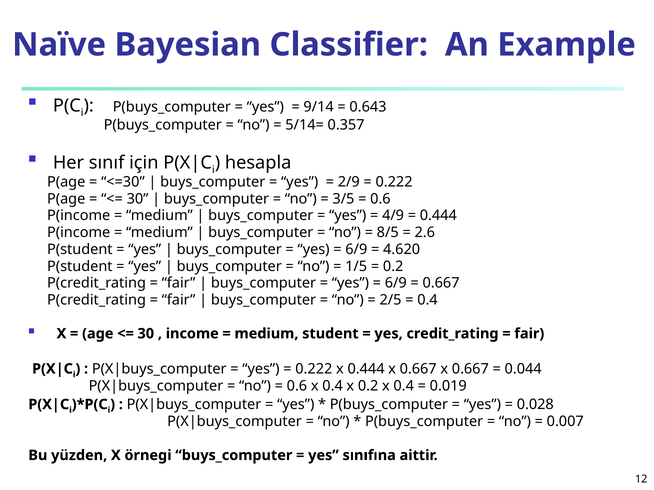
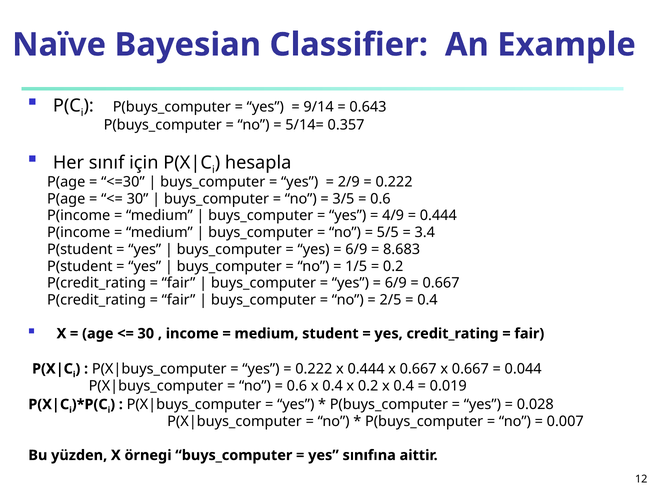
8/5: 8/5 -> 5/5 (388, 233)
2.6: 2.6 -> 3.4 (425, 233)
4.620: 4.620 -> 8.683 (402, 250)
